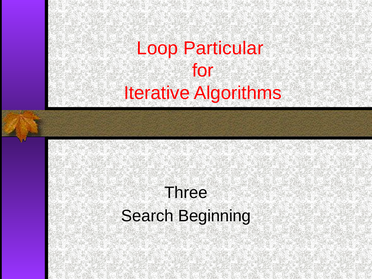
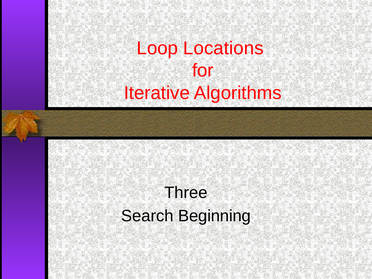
Particular: Particular -> Locations (223, 48)
